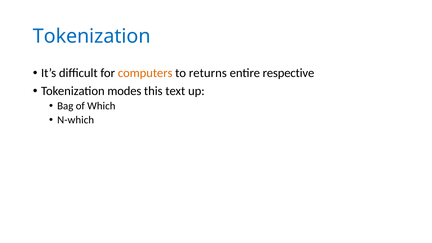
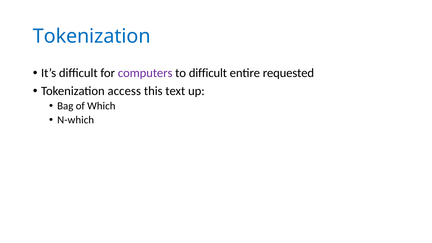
computers colour: orange -> purple (145, 73)
to returns: returns -> difficult (208, 73)
respective: respective -> requested (288, 73)
modes: modes -> access (124, 91)
